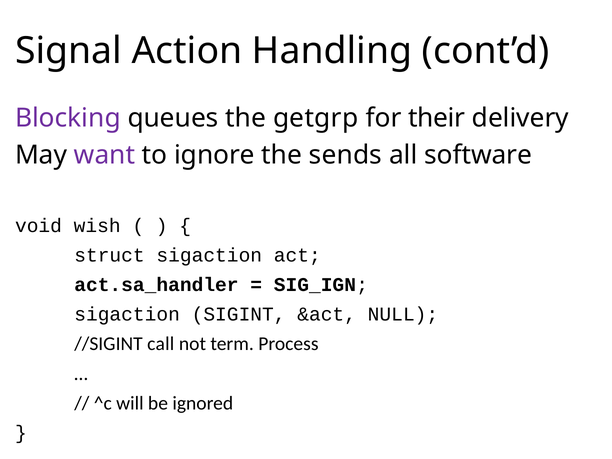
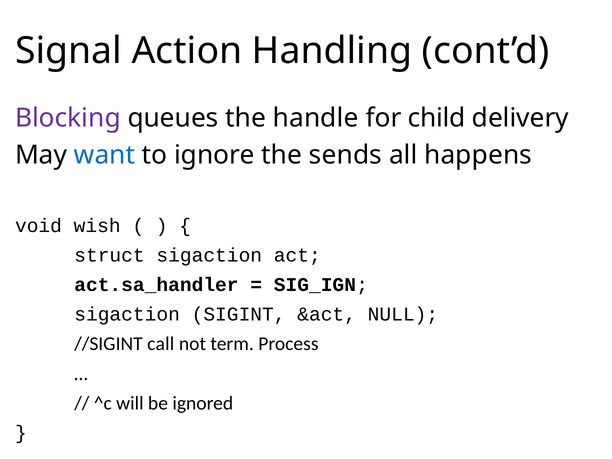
getgrp: getgrp -> handle (316, 118)
their: their -> child (437, 118)
want colour: purple -> blue (105, 155)
software: software -> happens (478, 155)
